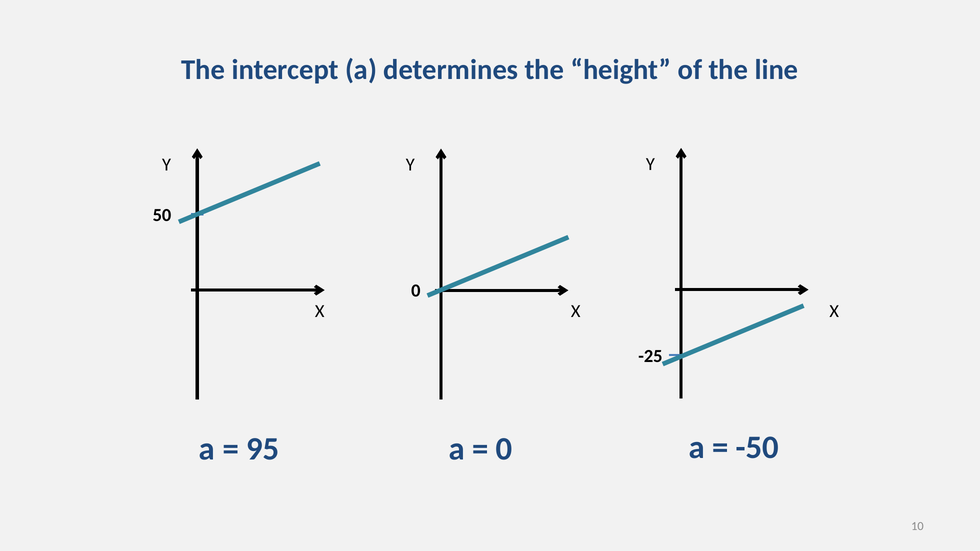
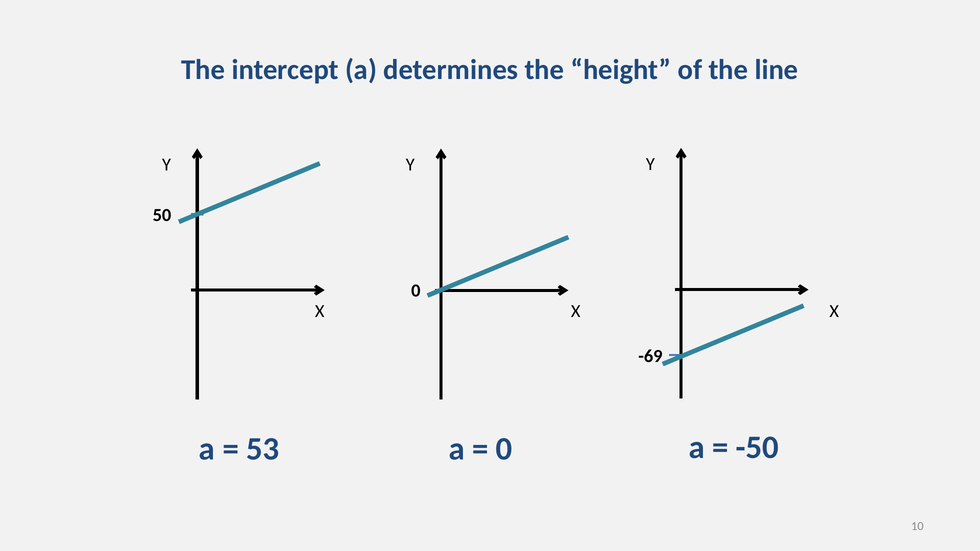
-25: -25 -> -69 (650, 356)
95: 95 -> 53 (263, 449)
